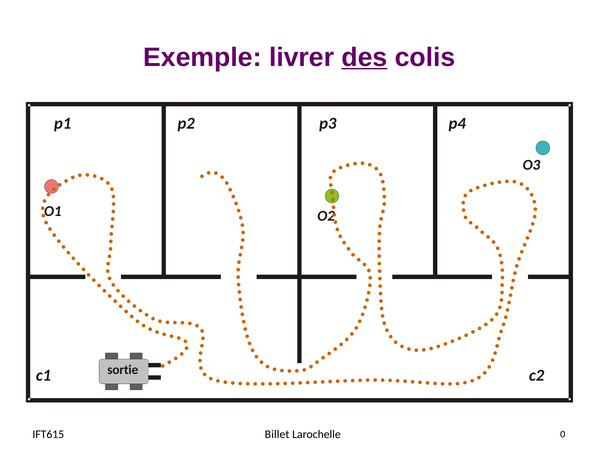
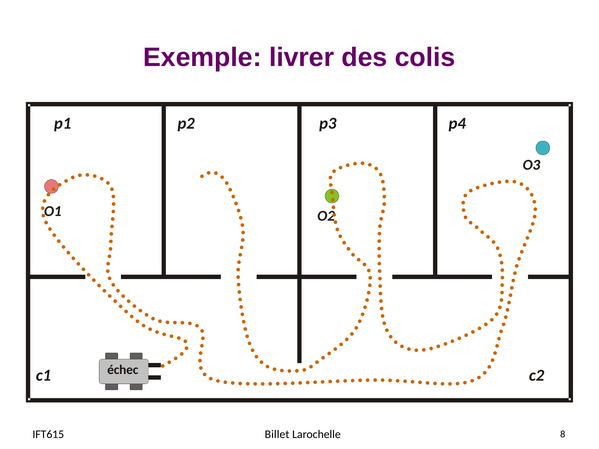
des underline: present -> none (364, 57)
sortie: sortie -> échec (123, 370)
0: 0 -> 8 (563, 434)
